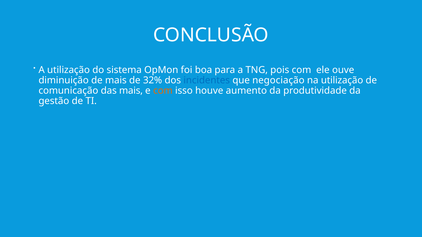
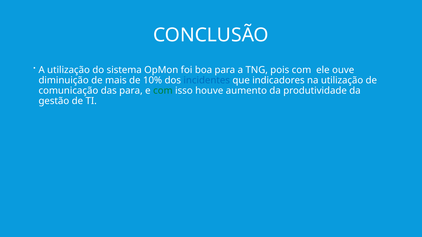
32%: 32% -> 10% (153, 80)
negociação: negociação -> indicadores (278, 80)
das mais: mais -> para (131, 91)
com colour: orange -> green (163, 91)
